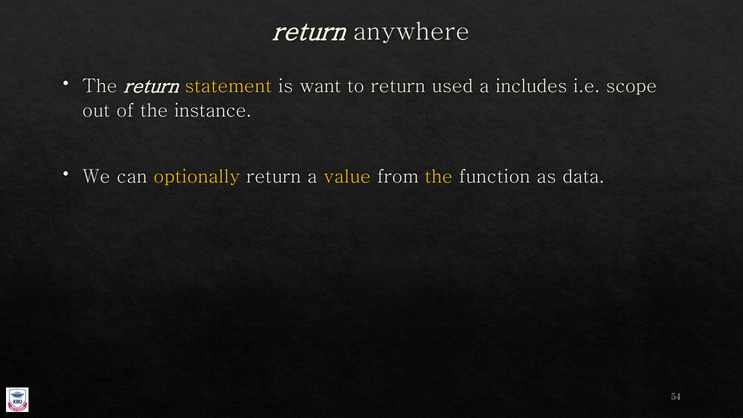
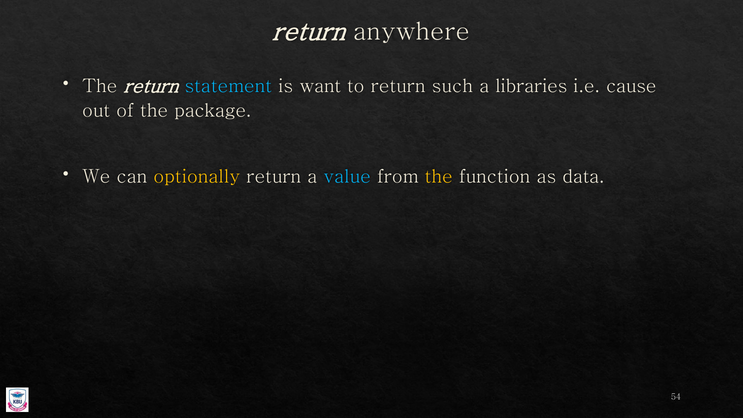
statement colour: yellow -> light blue (228, 86)
used: used -> such (452, 86)
includes: includes -> libraries (531, 86)
scope: scope -> cause (631, 86)
instance: instance -> package (213, 111)
value colour: yellow -> light blue (347, 176)
